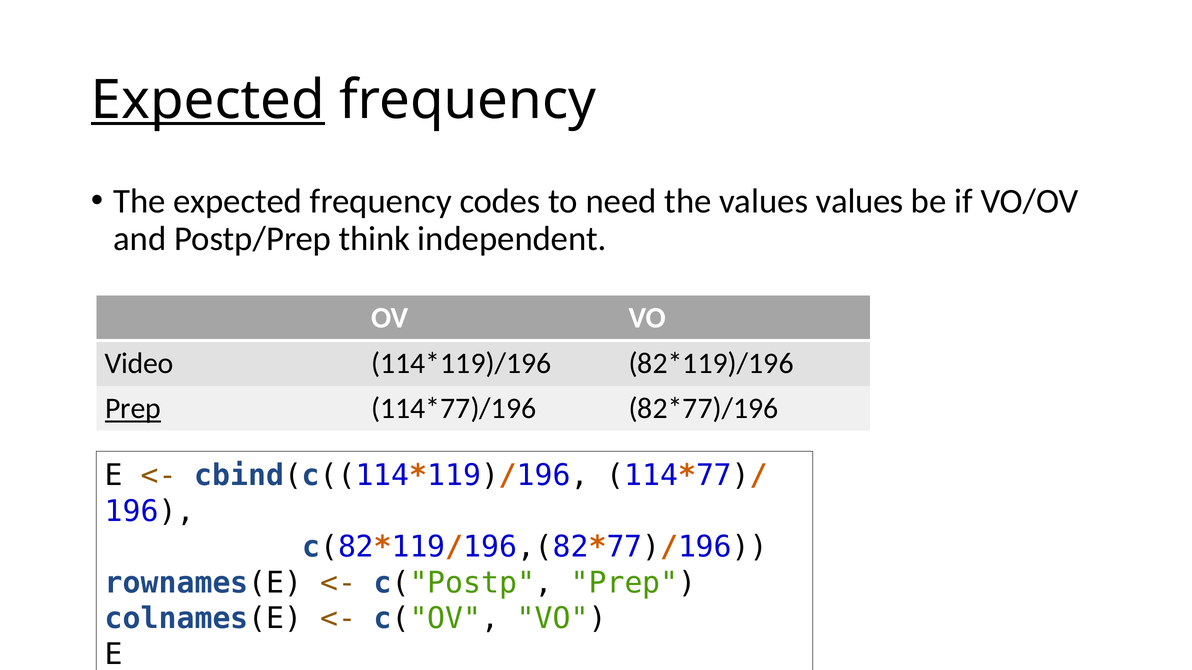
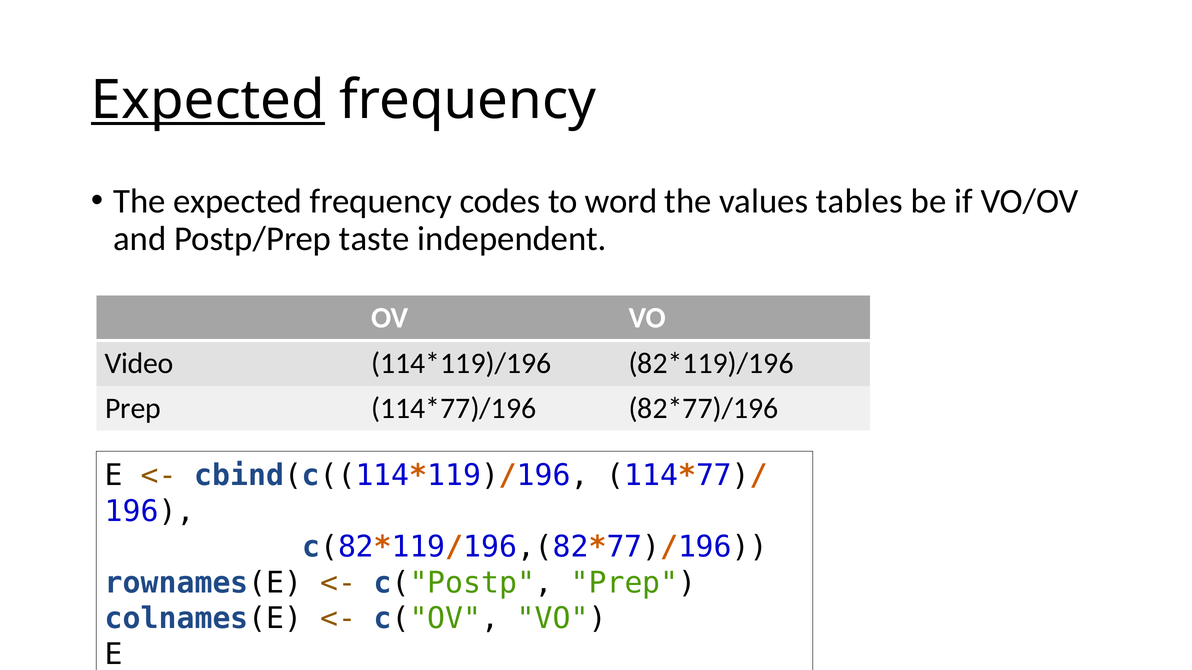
need: need -> word (621, 202)
values values: values -> tables (859, 202)
think: think -> taste (374, 239)
Prep underline: present -> none (133, 409)
